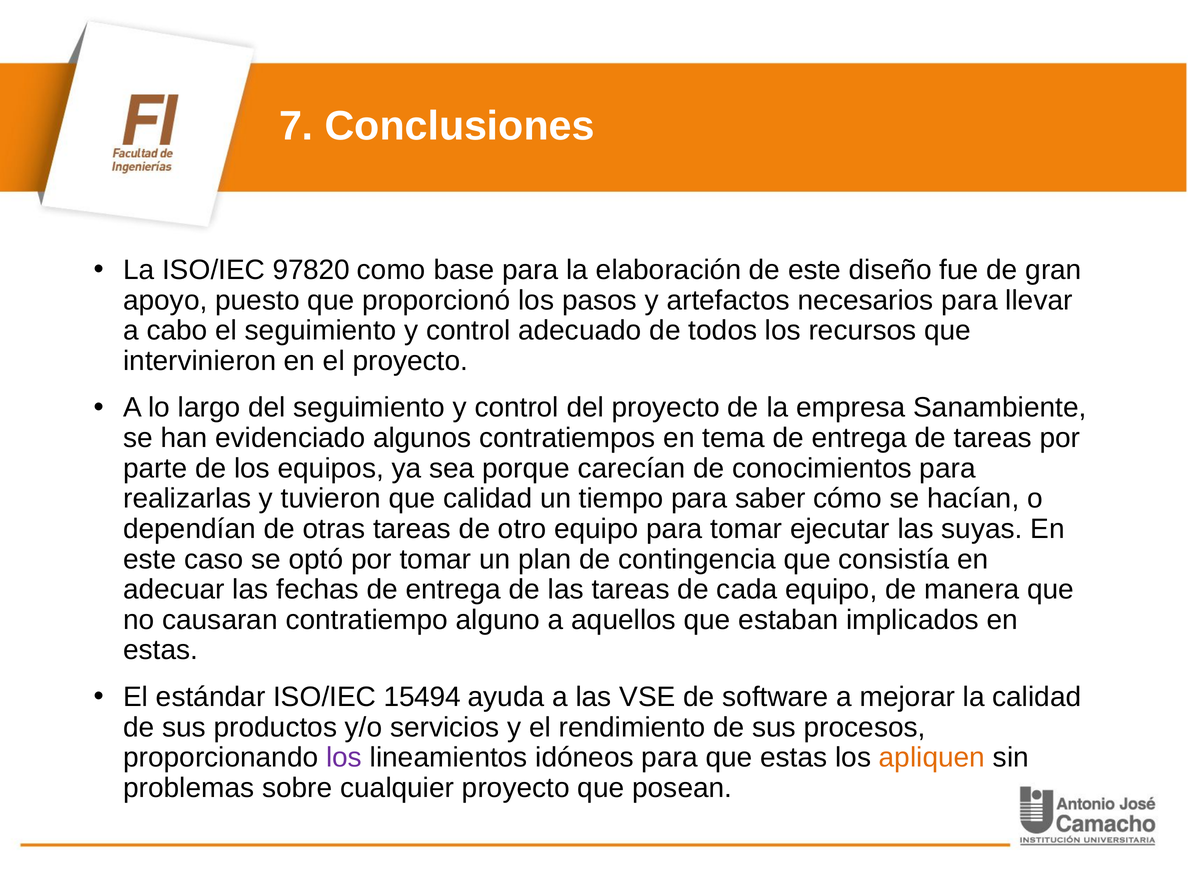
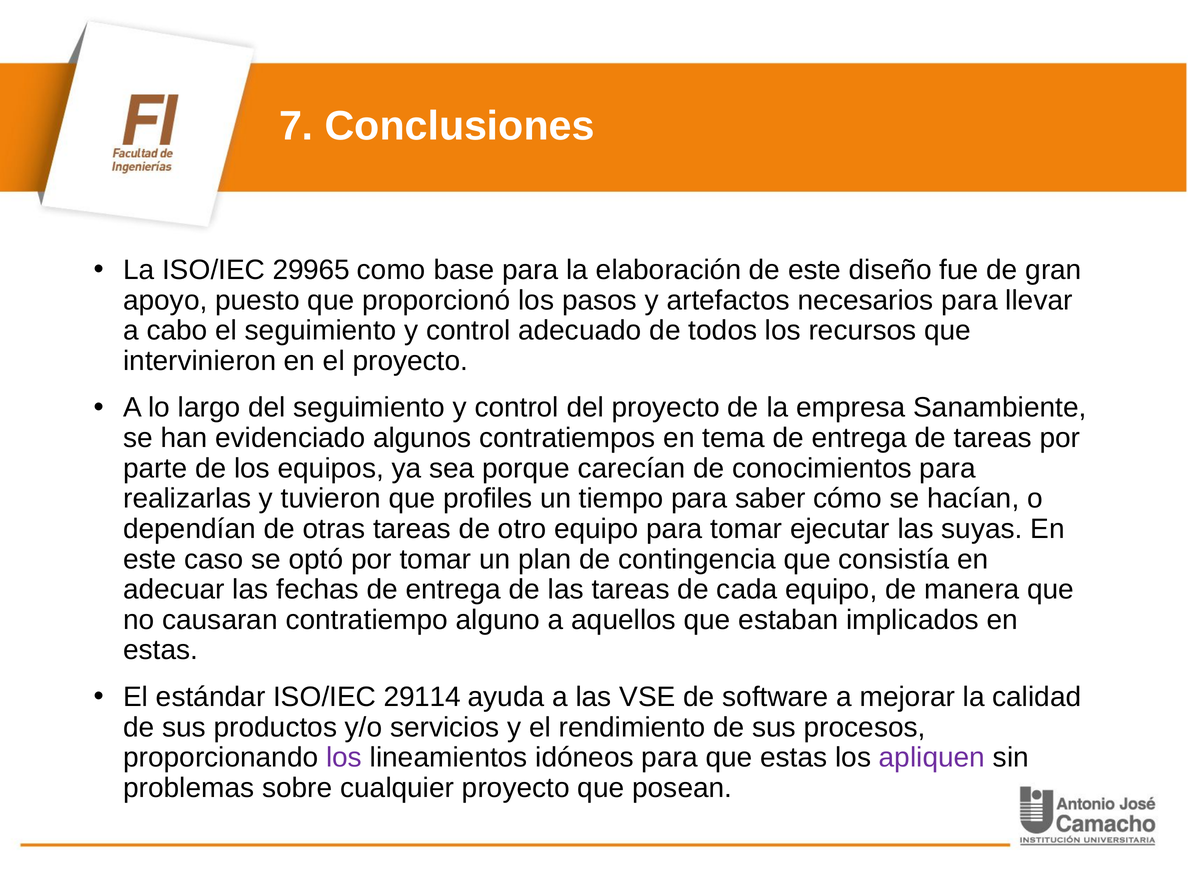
97820: 97820 -> 29965 (311, 270)
que calidad: calidad -> profiles (488, 499)
15494: 15494 -> 29114 (422, 697)
apliquen colour: orange -> purple (932, 758)
